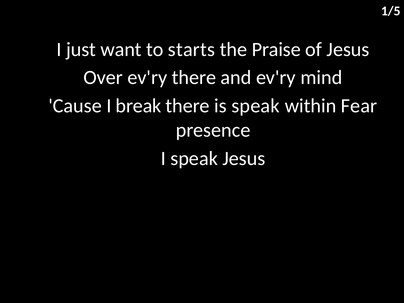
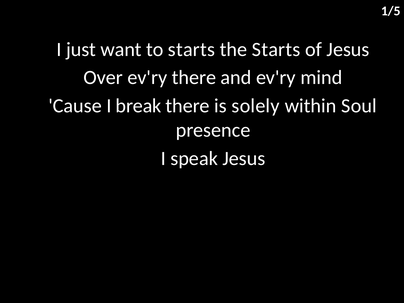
the Praise: Praise -> Starts (276, 49)
is speak: speak -> solely (256, 106)
Fear: Fear -> Soul (359, 106)
